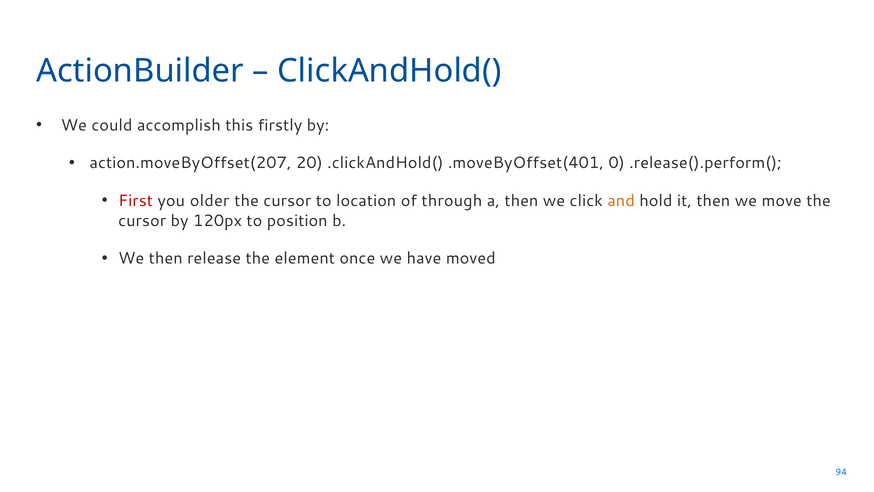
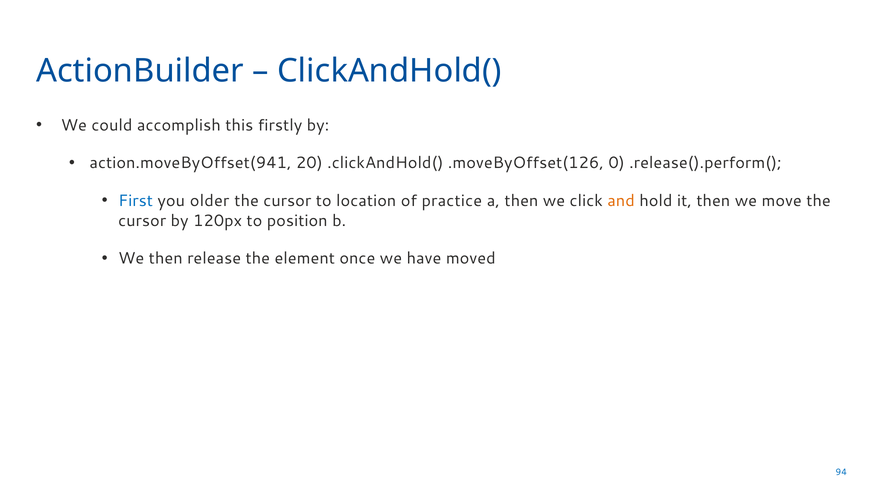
action.moveByOffset(207: action.moveByOffset(207 -> action.moveByOffset(941 (191, 163)
.moveByOffset(401: .moveByOffset(401 -> .moveByOffset(126 (526, 163)
First colour: red -> blue (136, 201)
through: through -> practice (452, 201)
